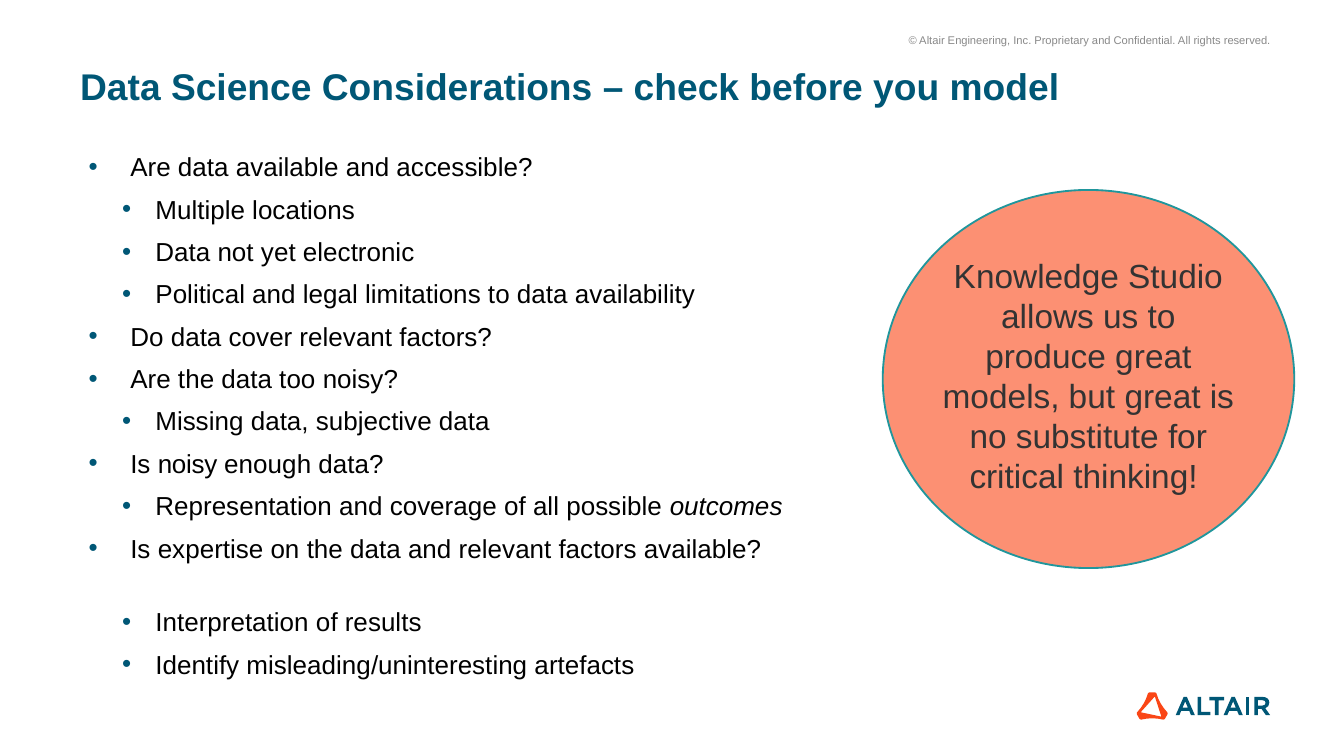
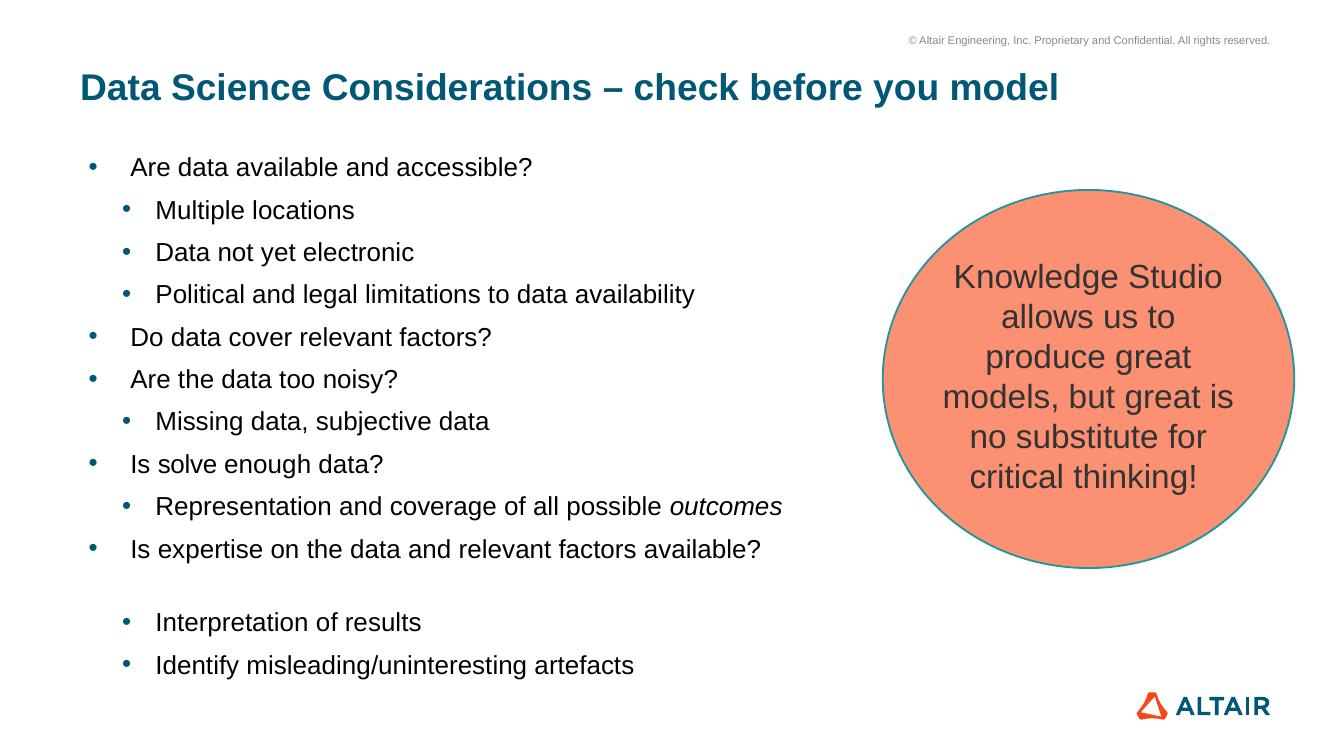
Is noisy: noisy -> solve (188, 465)
